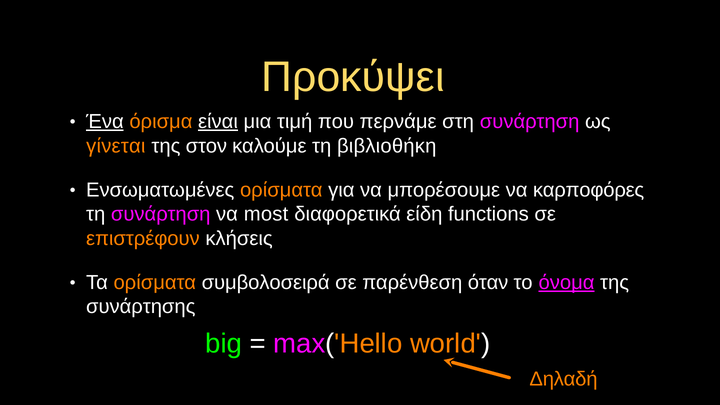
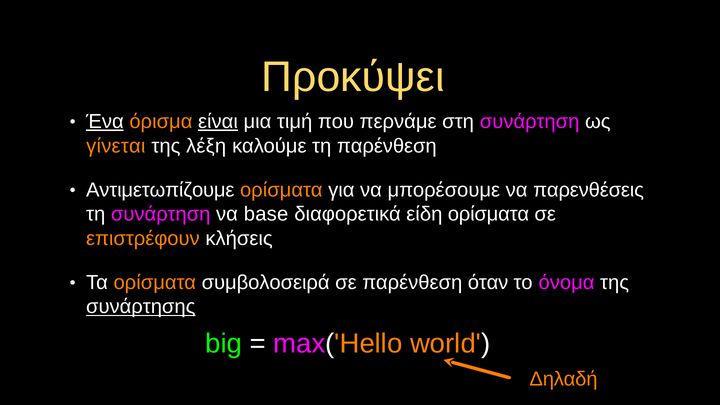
στον: στον -> λέξη (206, 146)
τη βιβλιοθήκη: βιβλιοθήκη -> παρένθεση (387, 146)
Ενσωματωμένες: Ενσωματωμένες -> Αντιμετωπίζουμε (160, 190)
καρποφόρες: καρποφόρες -> παρενθέσεις (589, 190)
most: most -> base (266, 214)
είδη functions: functions -> ορίσματα (488, 214)
όνομα underline: present -> none (567, 282)
συνάρτησης underline: none -> present (141, 307)
